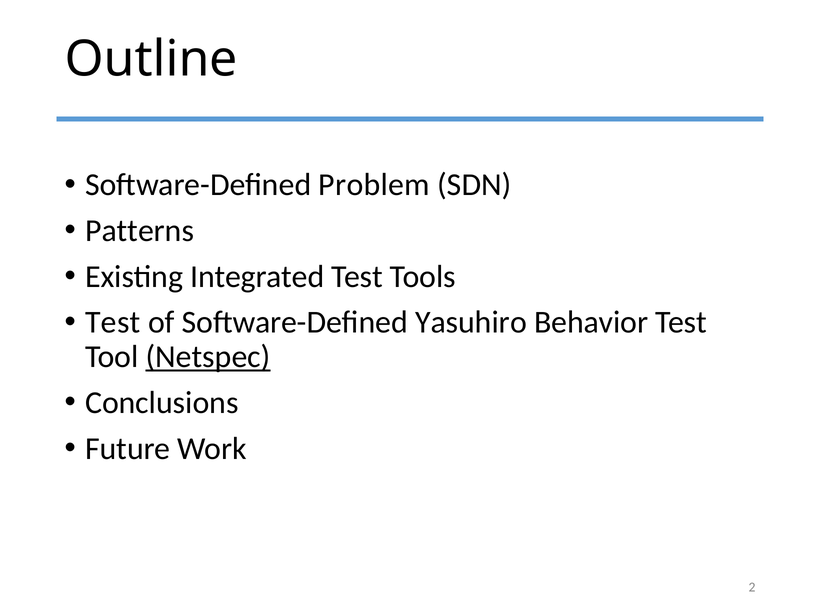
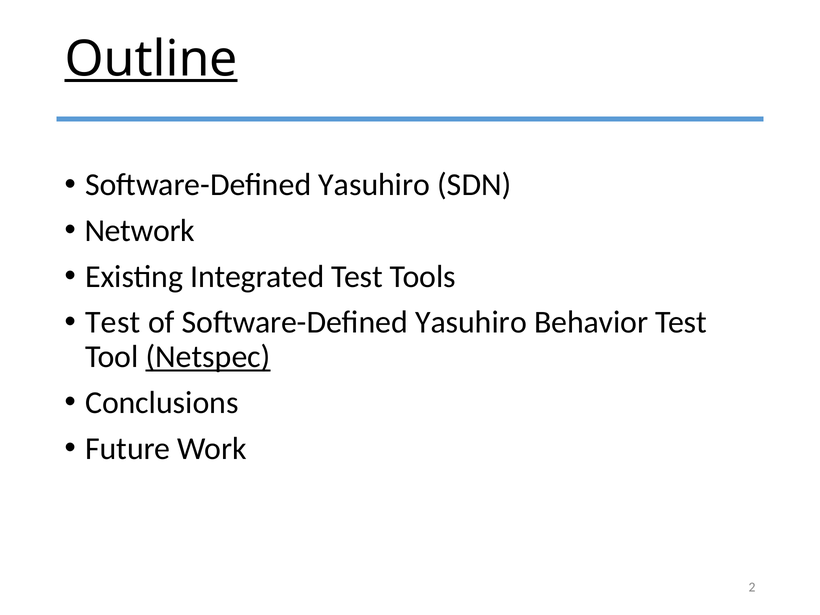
Outline underline: none -> present (151, 59)
Problem: Problem -> Yasuhiro (374, 185)
Patterns: Patterns -> Network (140, 231)
